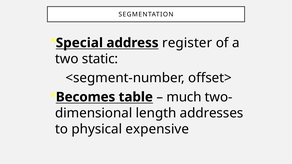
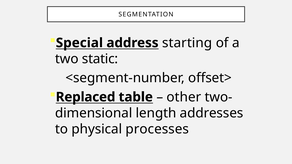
register: register -> starting (187, 43)
Becomes: Becomes -> Replaced (86, 97)
much: much -> other (184, 97)
expensive: expensive -> processes (157, 129)
